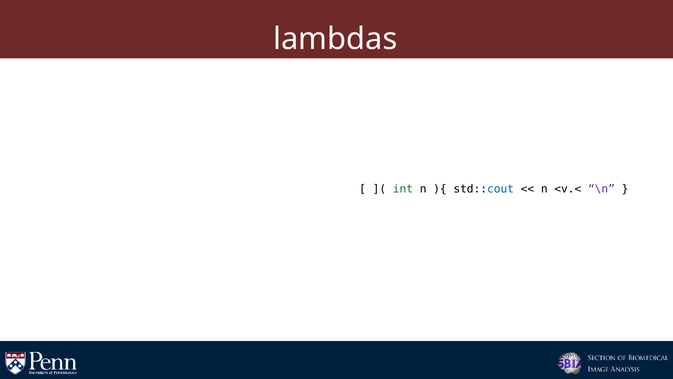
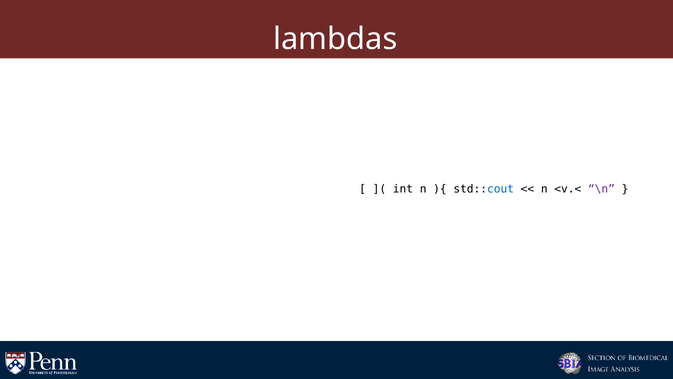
int colour: green -> black (403, 189)
